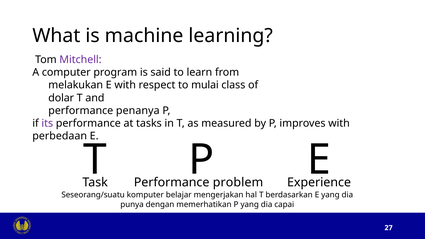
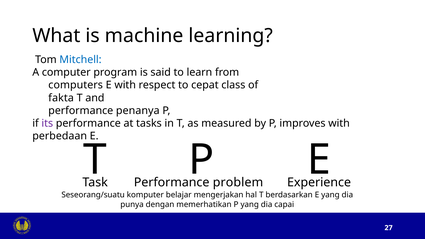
Mitchell colour: purple -> blue (80, 60)
melakukan: melakukan -> computers (76, 85)
mulai: mulai -> cepat (205, 85)
dolar: dolar -> fakta (61, 98)
